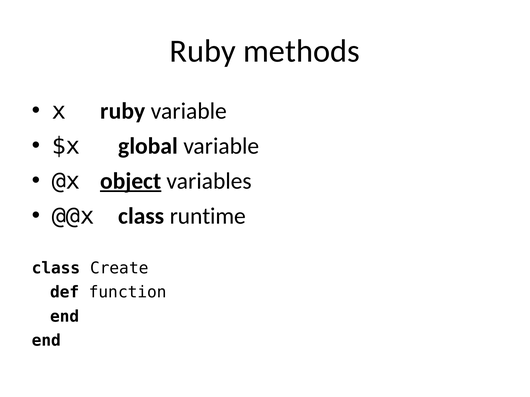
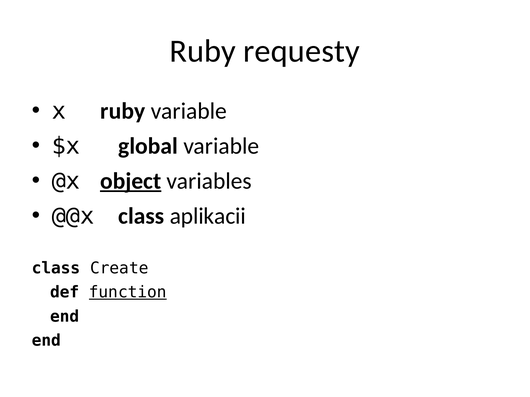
methods: methods -> requesty (301, 51)
runtime: runtime -> aplikacii (208, 216)
function underline: none -> present (128, 293)
